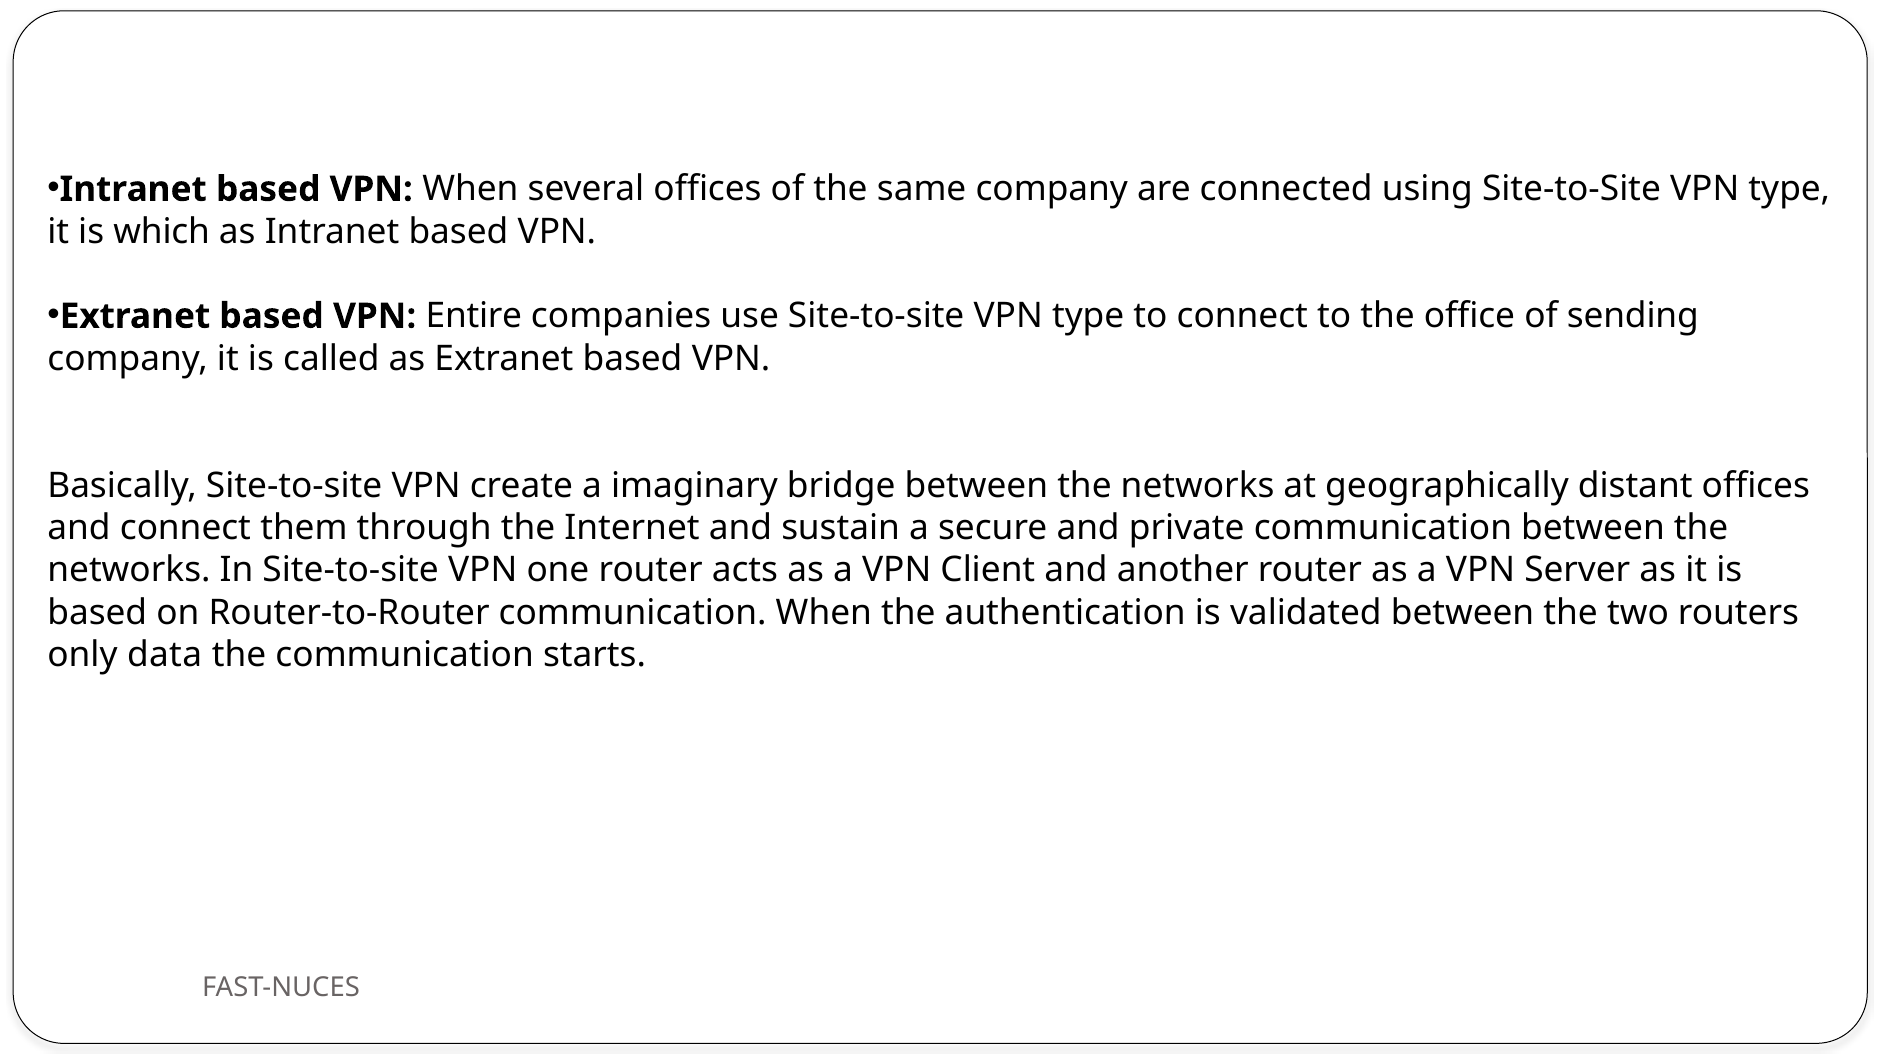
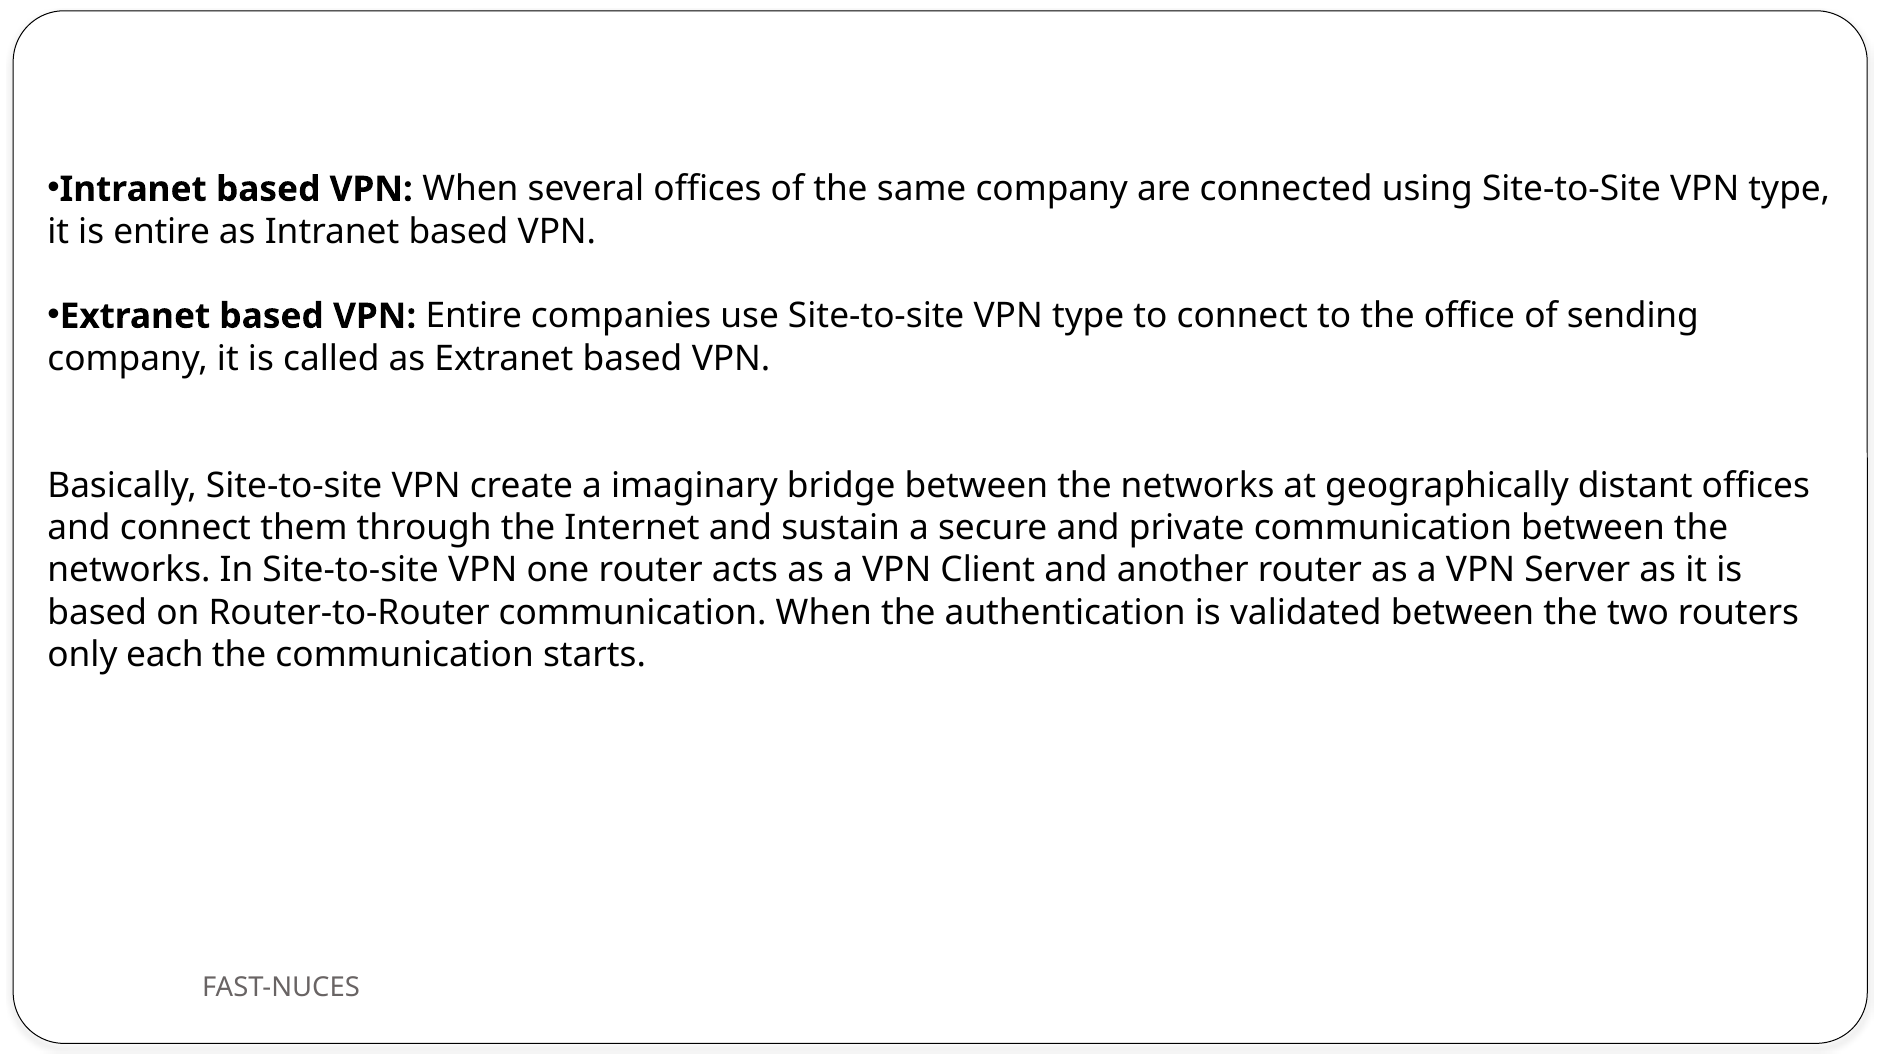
is which: which -> entire (162, 232)
data: data -> each (165, 655)
